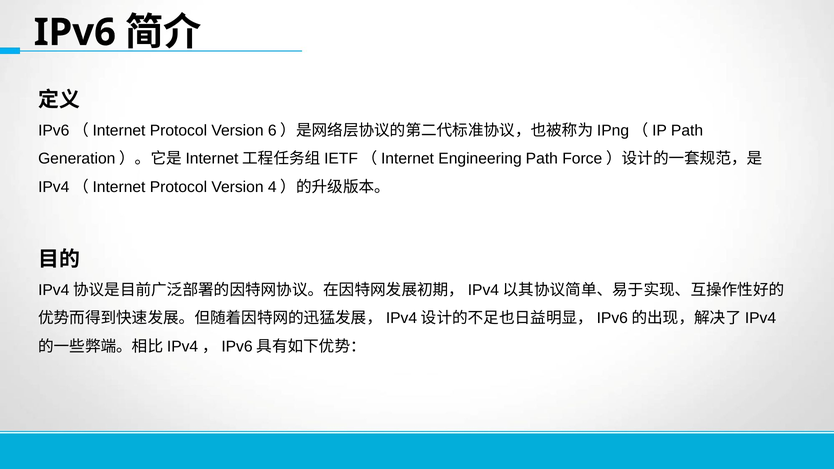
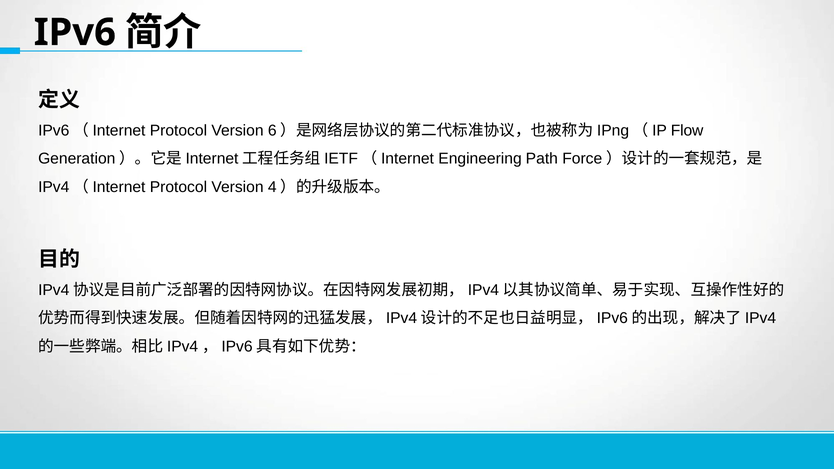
Path: Path -> Flow (687, 131)
